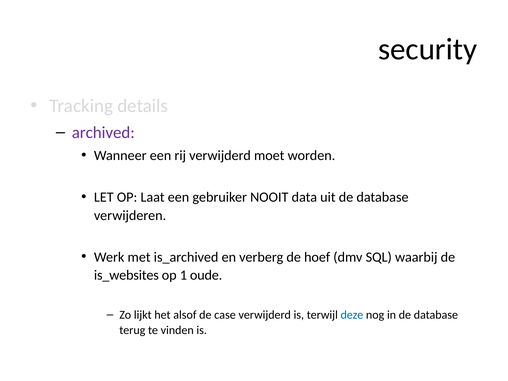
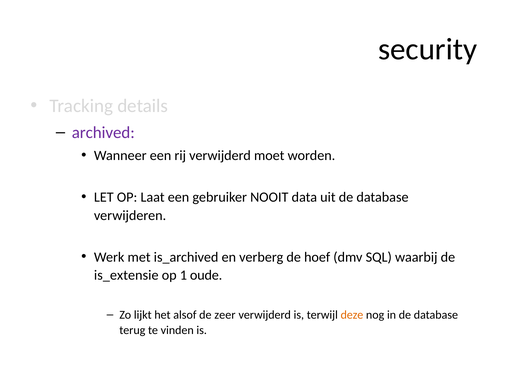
is_websites: is_websites -> is_extensie (126, 275)
case: case -> zeer (225, 315)
deze colour: blue -> orange (352, 315)
